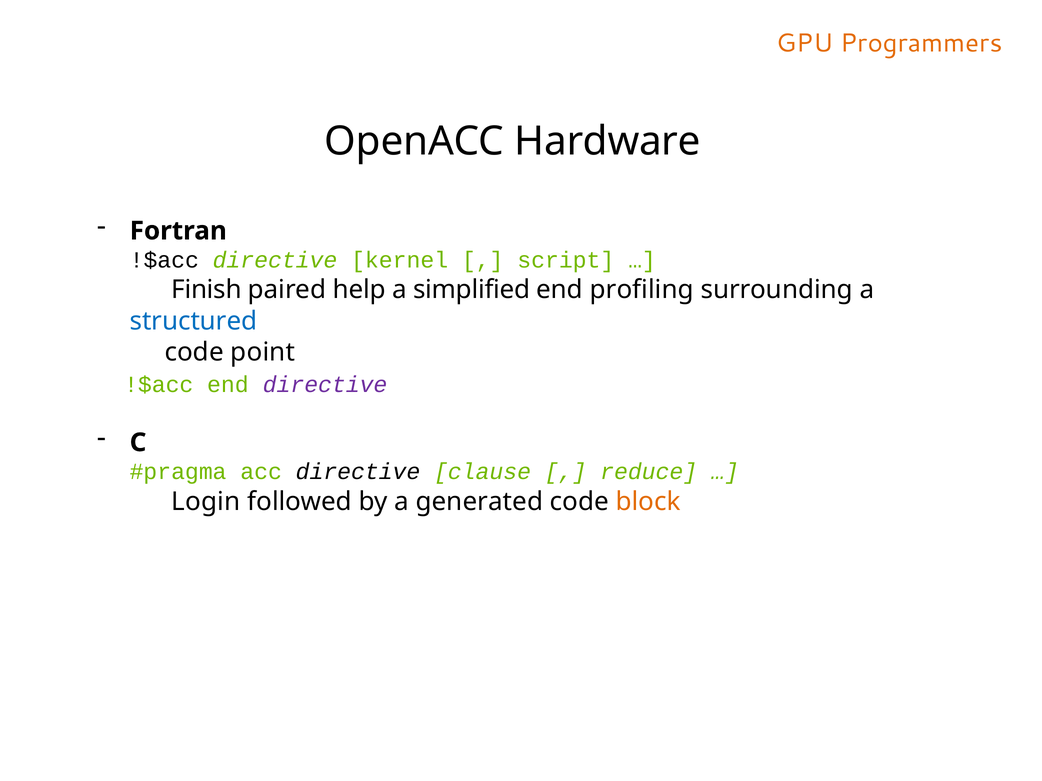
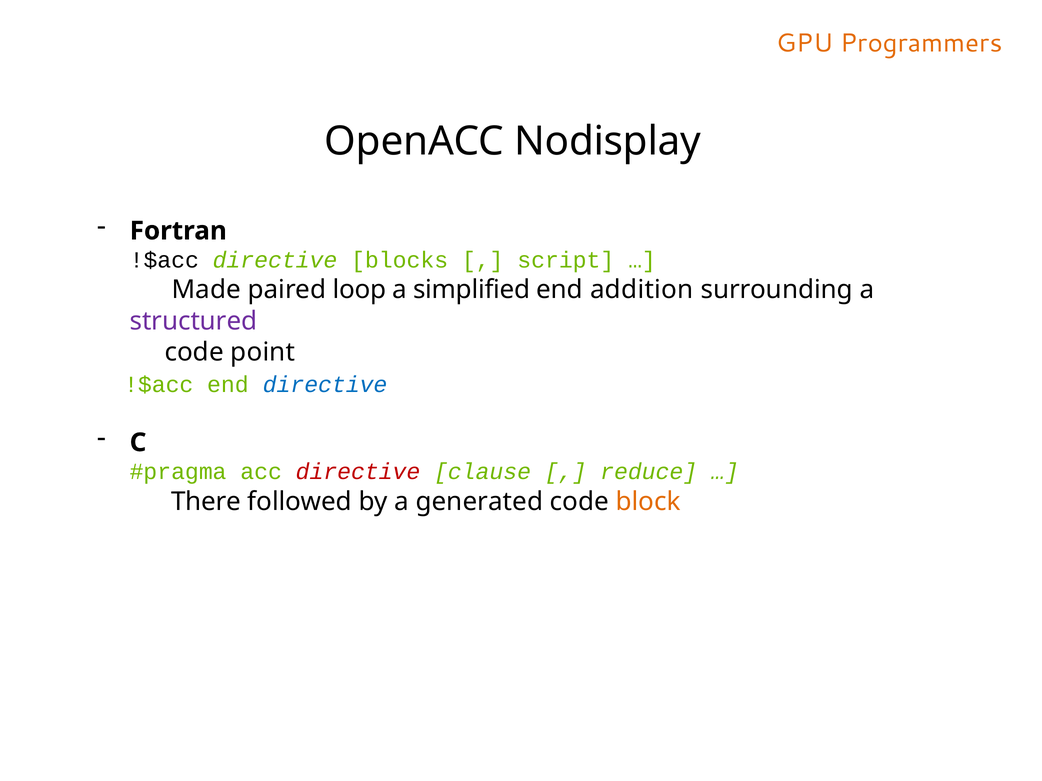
Hardware: Hardware -> Nodisplay (608, 142)
kernel: kernel -> blocks (400, 260)
Finish: Finish -> Made (206, 290)
help: help -> loop (359, 290)
profiling: profiling -> addition (642, 290)
structured colour: blue -> purple (194, 321)
directive colour: purple -> blue (325, 385)
directive colour: black -> red (358, 472)
Login: Login -> There (206, 502)
